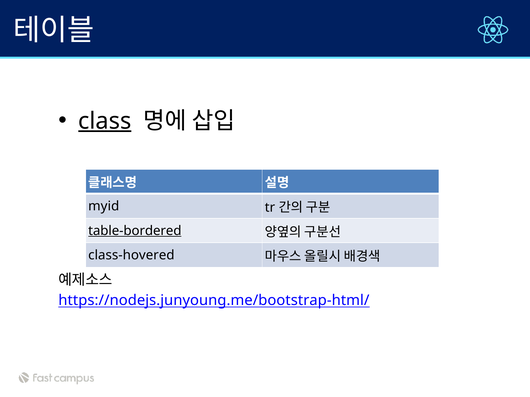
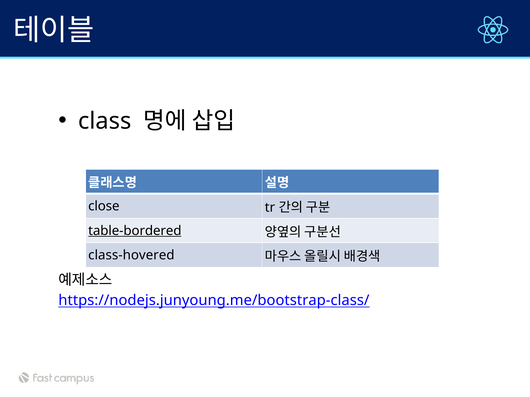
class underline: present -> none (105, 121)
myid: myid -> close (104, 206)
https://nodejs.junyoung.me/bootstrap-html/: https://nodejs.junyoung.me/bootstrap-html/ -> https://nodejs.junyoung.me/bootstrap-class/ (214, 301)
